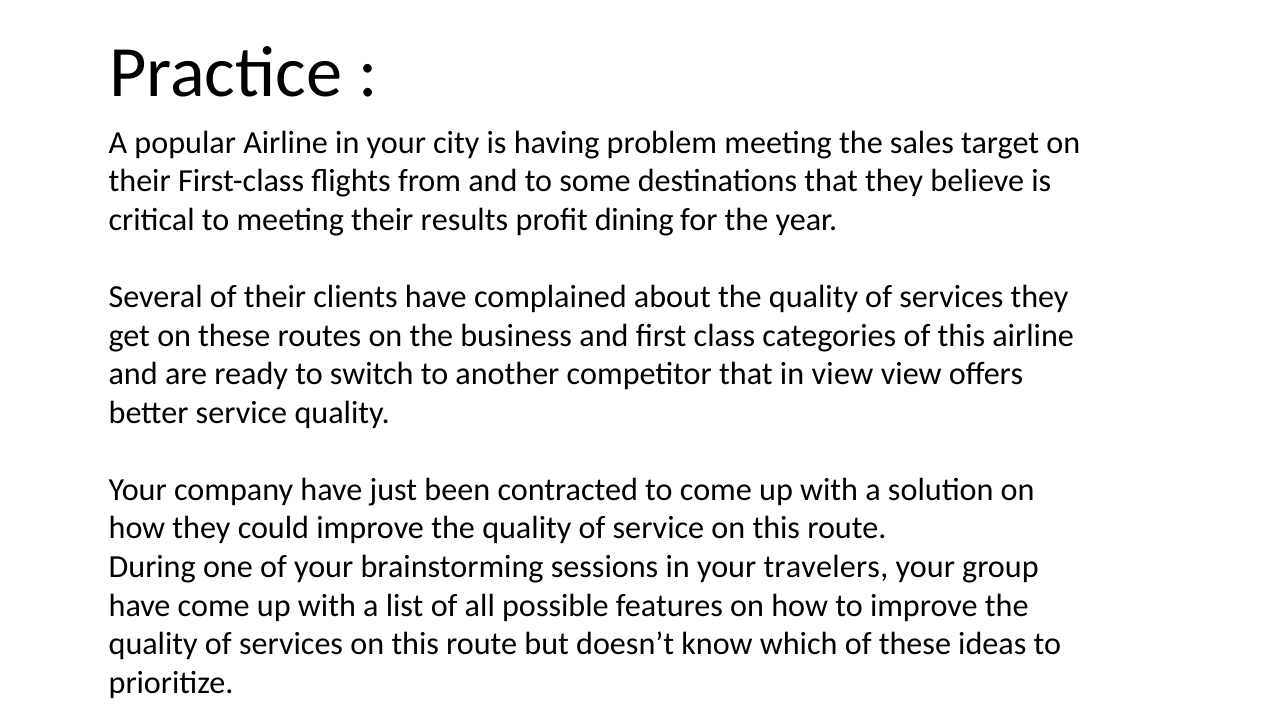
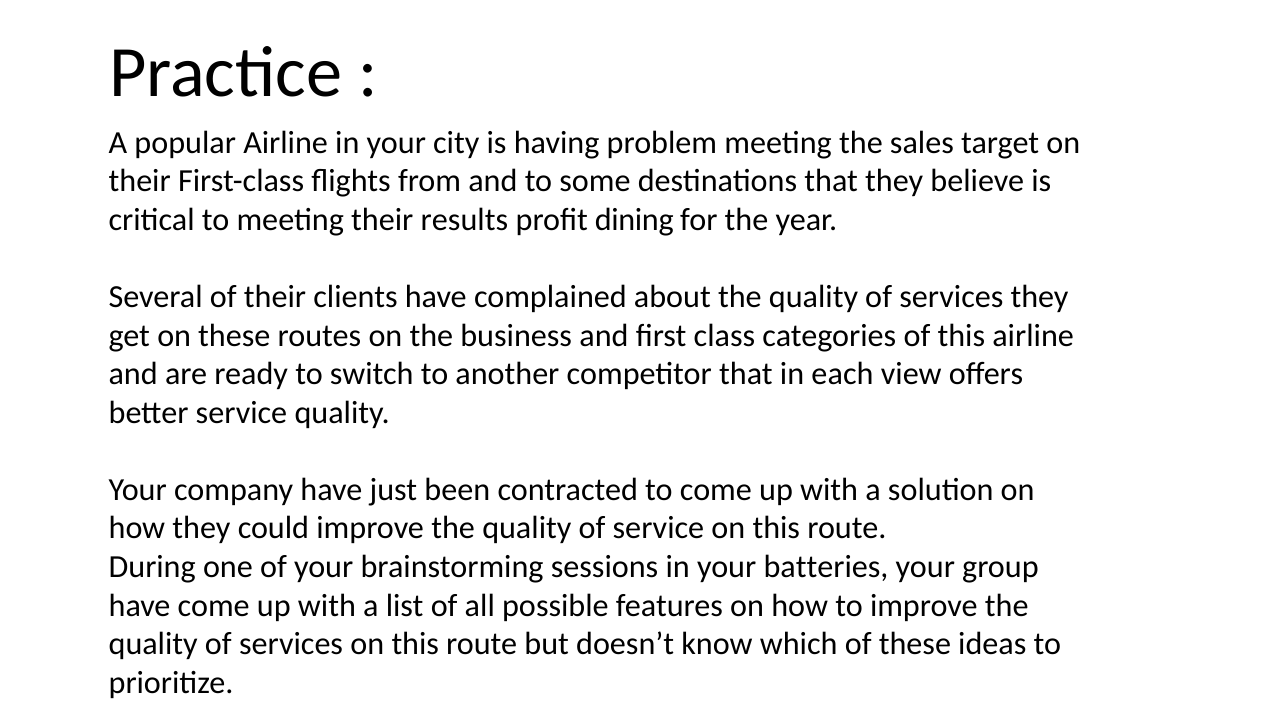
in view: view -> each (843, 374)
travelers: travelers -> batteries (826, 567)
